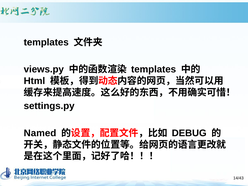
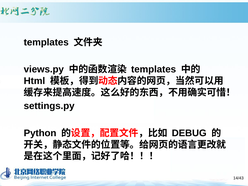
Named: Named -> Python (40, 133)
